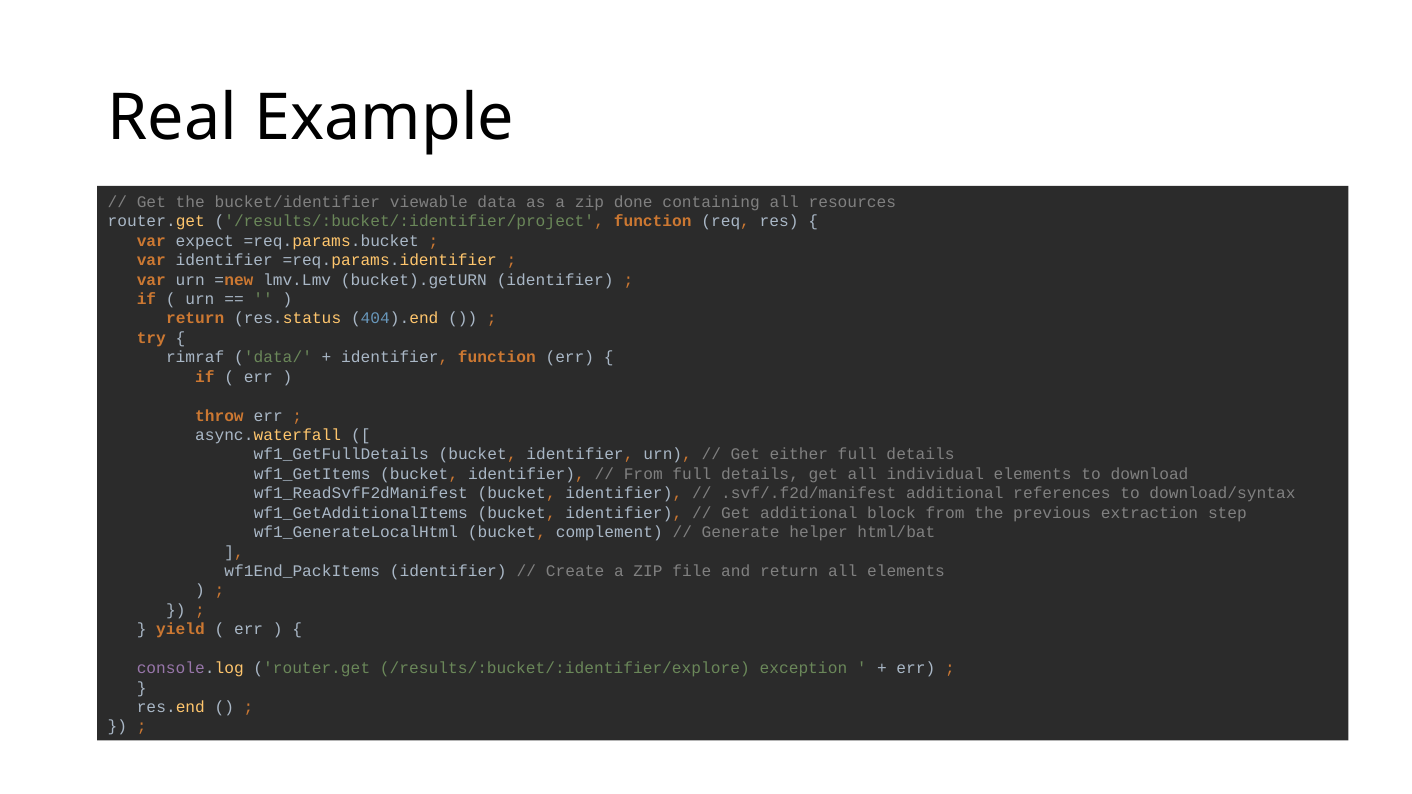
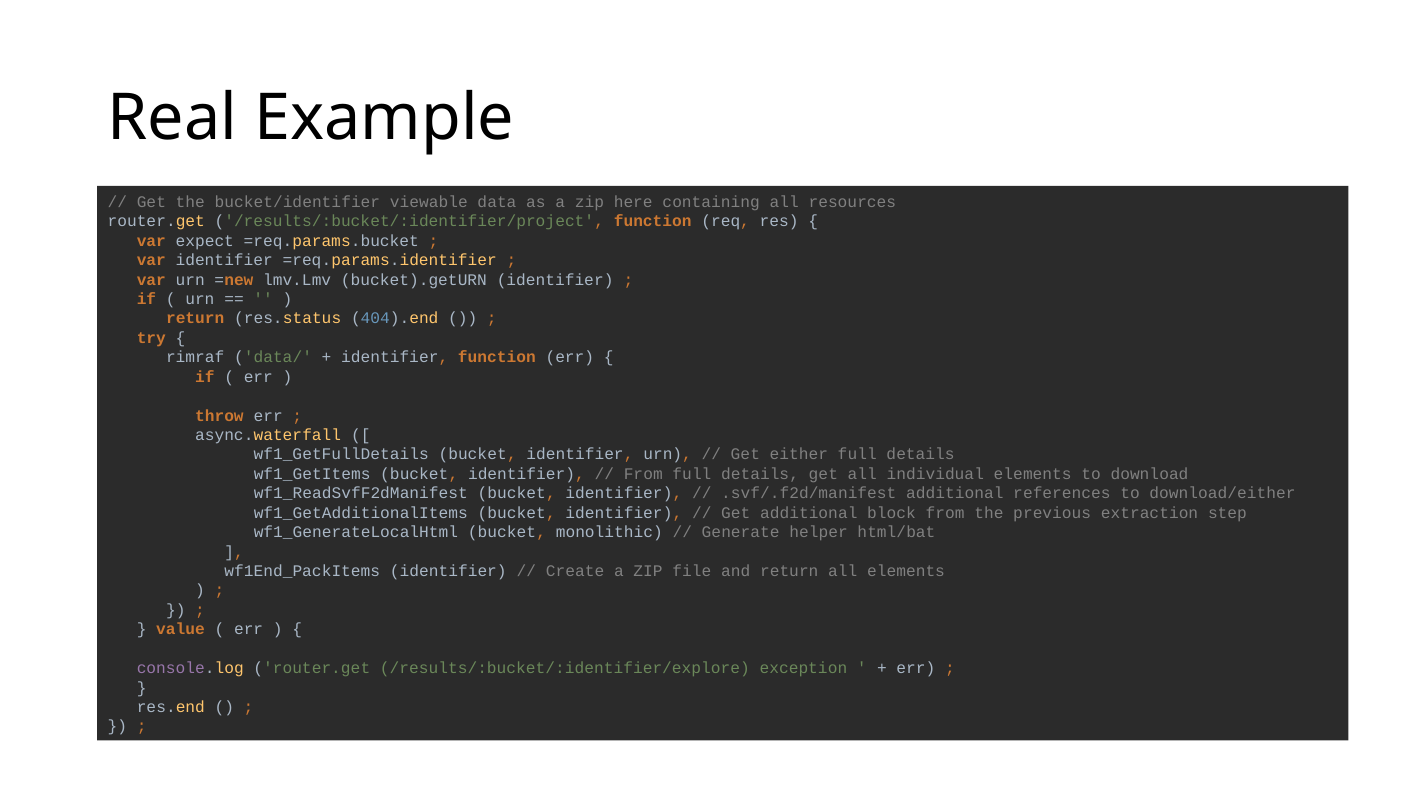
done: done -> here (633, 202)
download/syntax: download/syntax -> download/either (1222, 494)
complement: complement -> monolithic (609, 532)
yield: yield -> value (180, 630)
